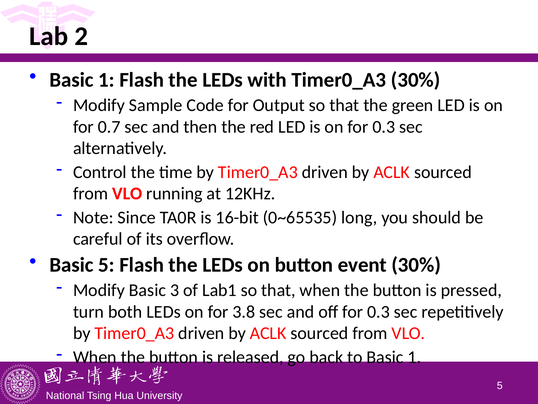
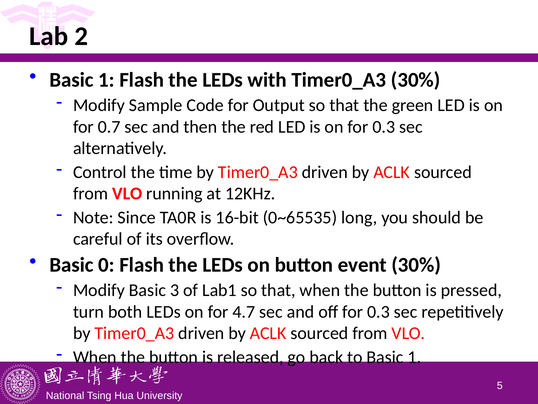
Basic 5: 5 -> 0 (107, 265)
3.8: 3.8 -> 4.7 (244, 311)
